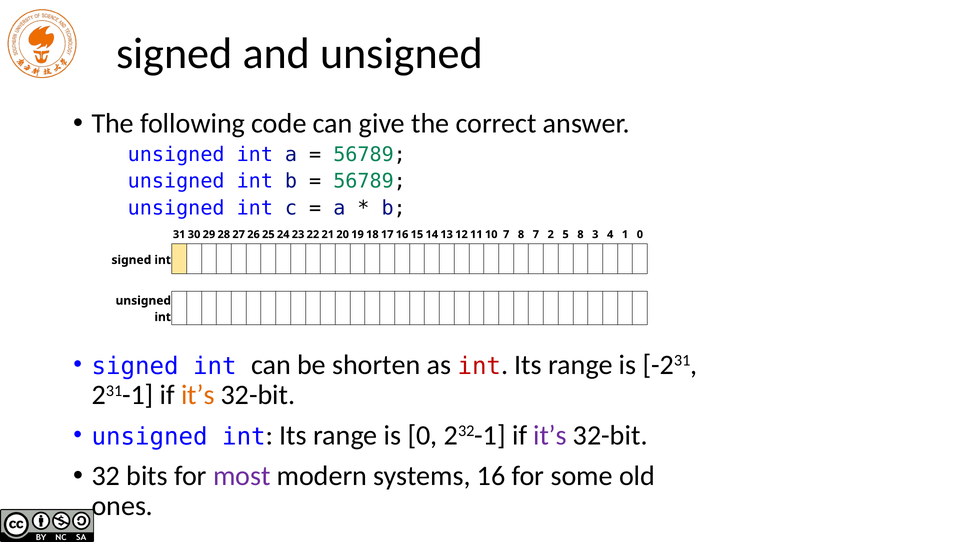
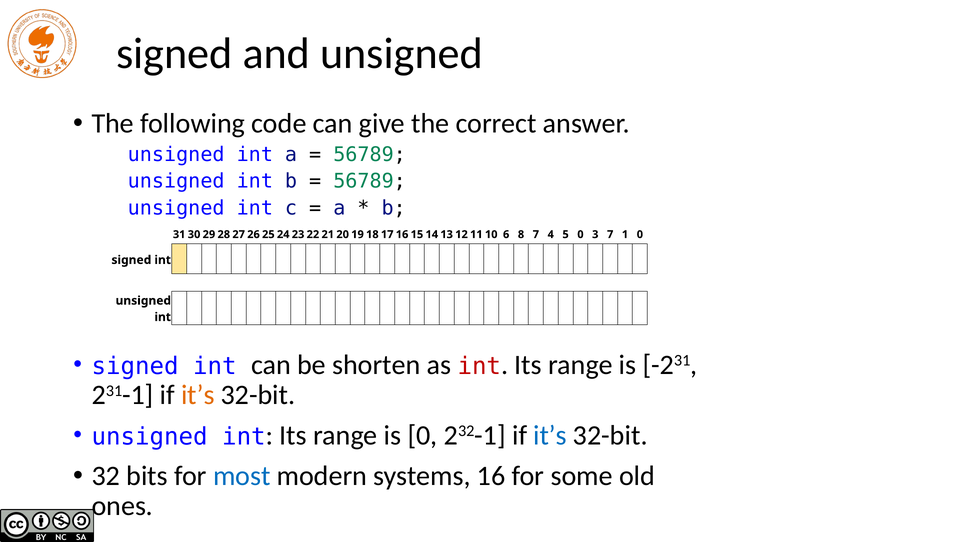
7: 7 -> 6 (506, 235)
2: 2 -> 4 (551, 235)
5 8: 8 -> 0 (580, 235)
3 4: 4 -> 7 (610, 235)
it’s colour: purple -> blue (550, 436)
most colour: purple -> blue (242, 476)
